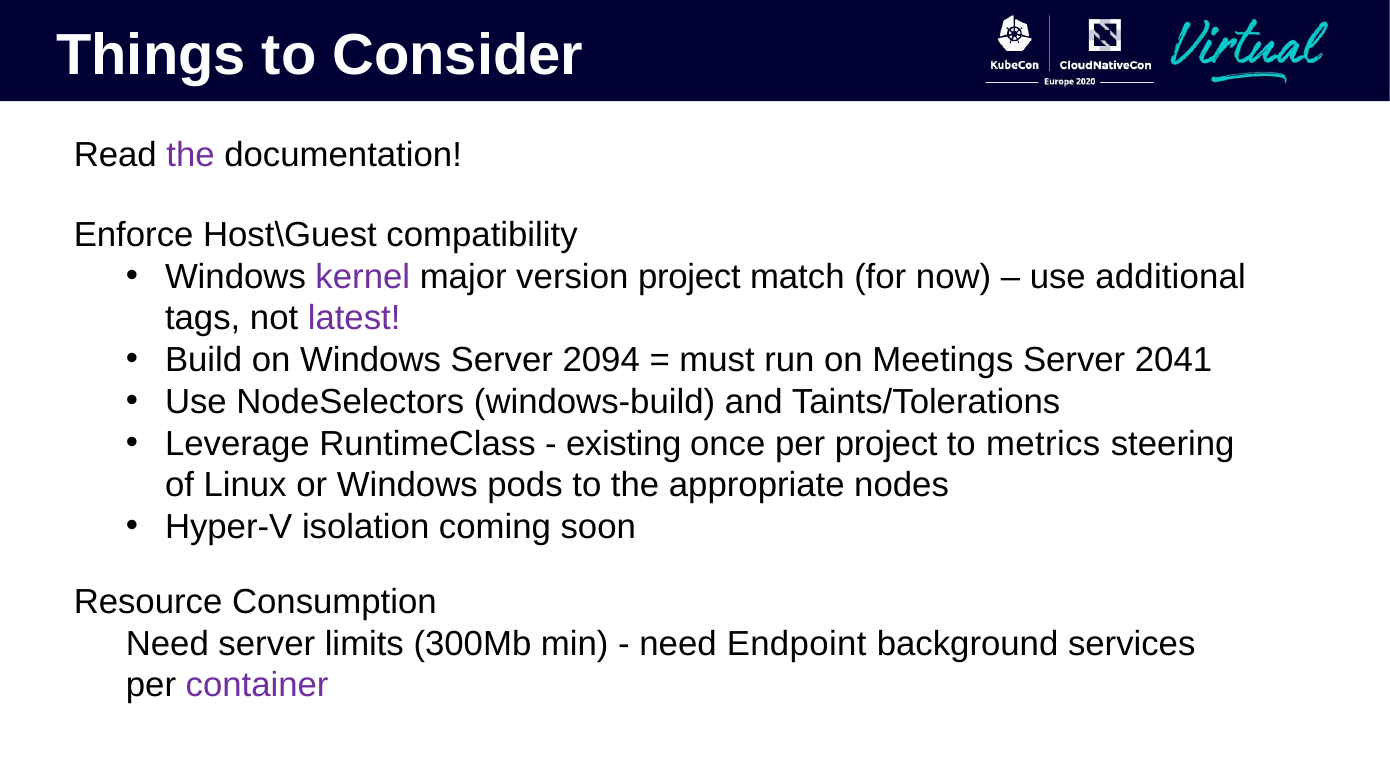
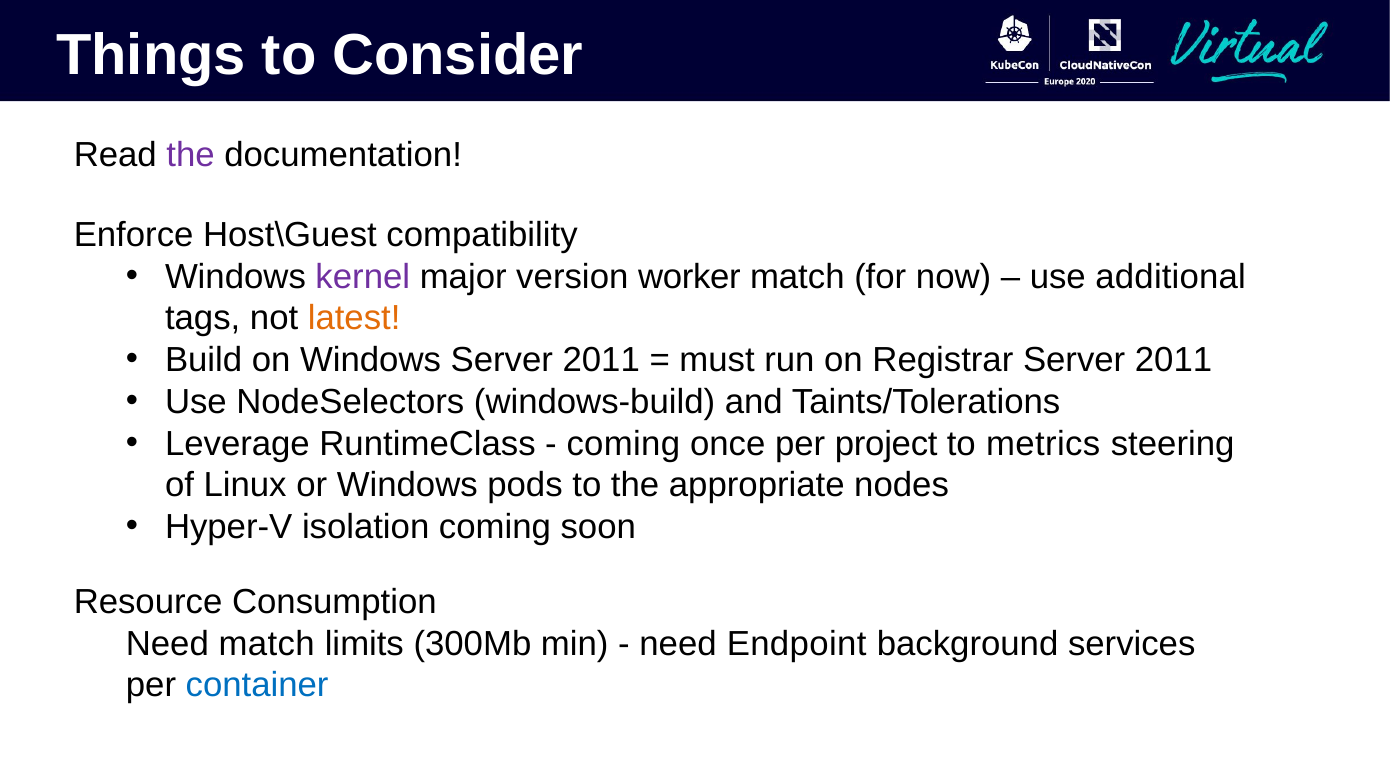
version project: project -> worker (689, 277)
latest colour: purple -> orange (354, 318)
Windows Server 2094: 2094 -> 2011 (601, 360)
Meetings: Meetings -> Registrar (943, 360)
2041: 2041 -> 2011 (1174, 360)
existing: existing -> coming (623, 444)
Need server: server -> match (267, 644)
container colour: purple -> blue (257, 685)
